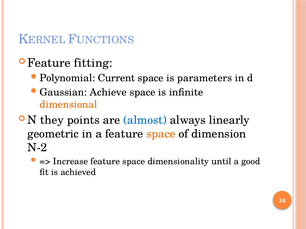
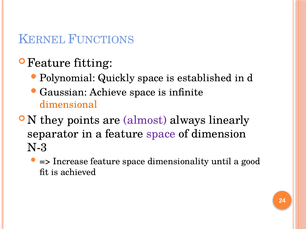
Current: Current -> Quickly (116, 78)
parameters: parameters -> established (205, 78)
almost colour: blue -> purple (145, 120)
geometric: geometric -> separator (53, 134)
space colour: orange -> purple (161, 134)
N-2: N-2 -> N-3 (37, 148)
